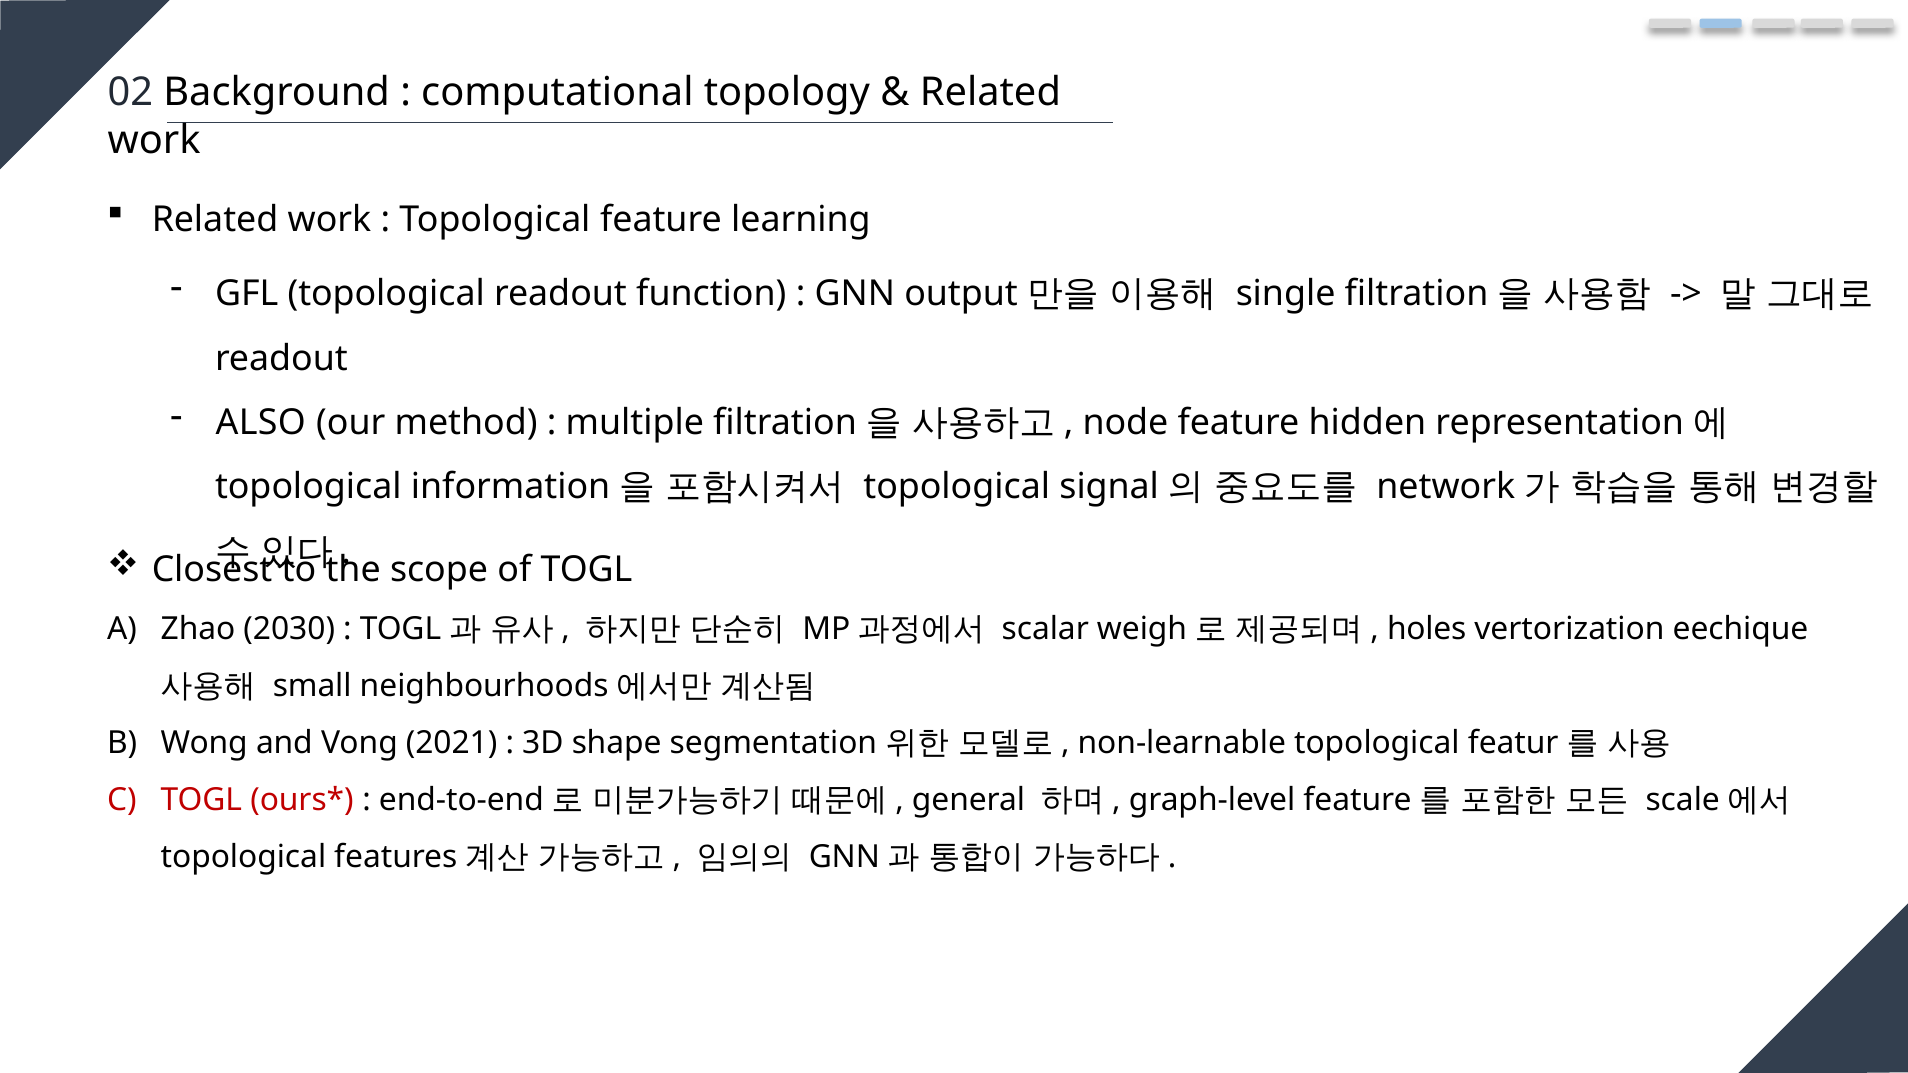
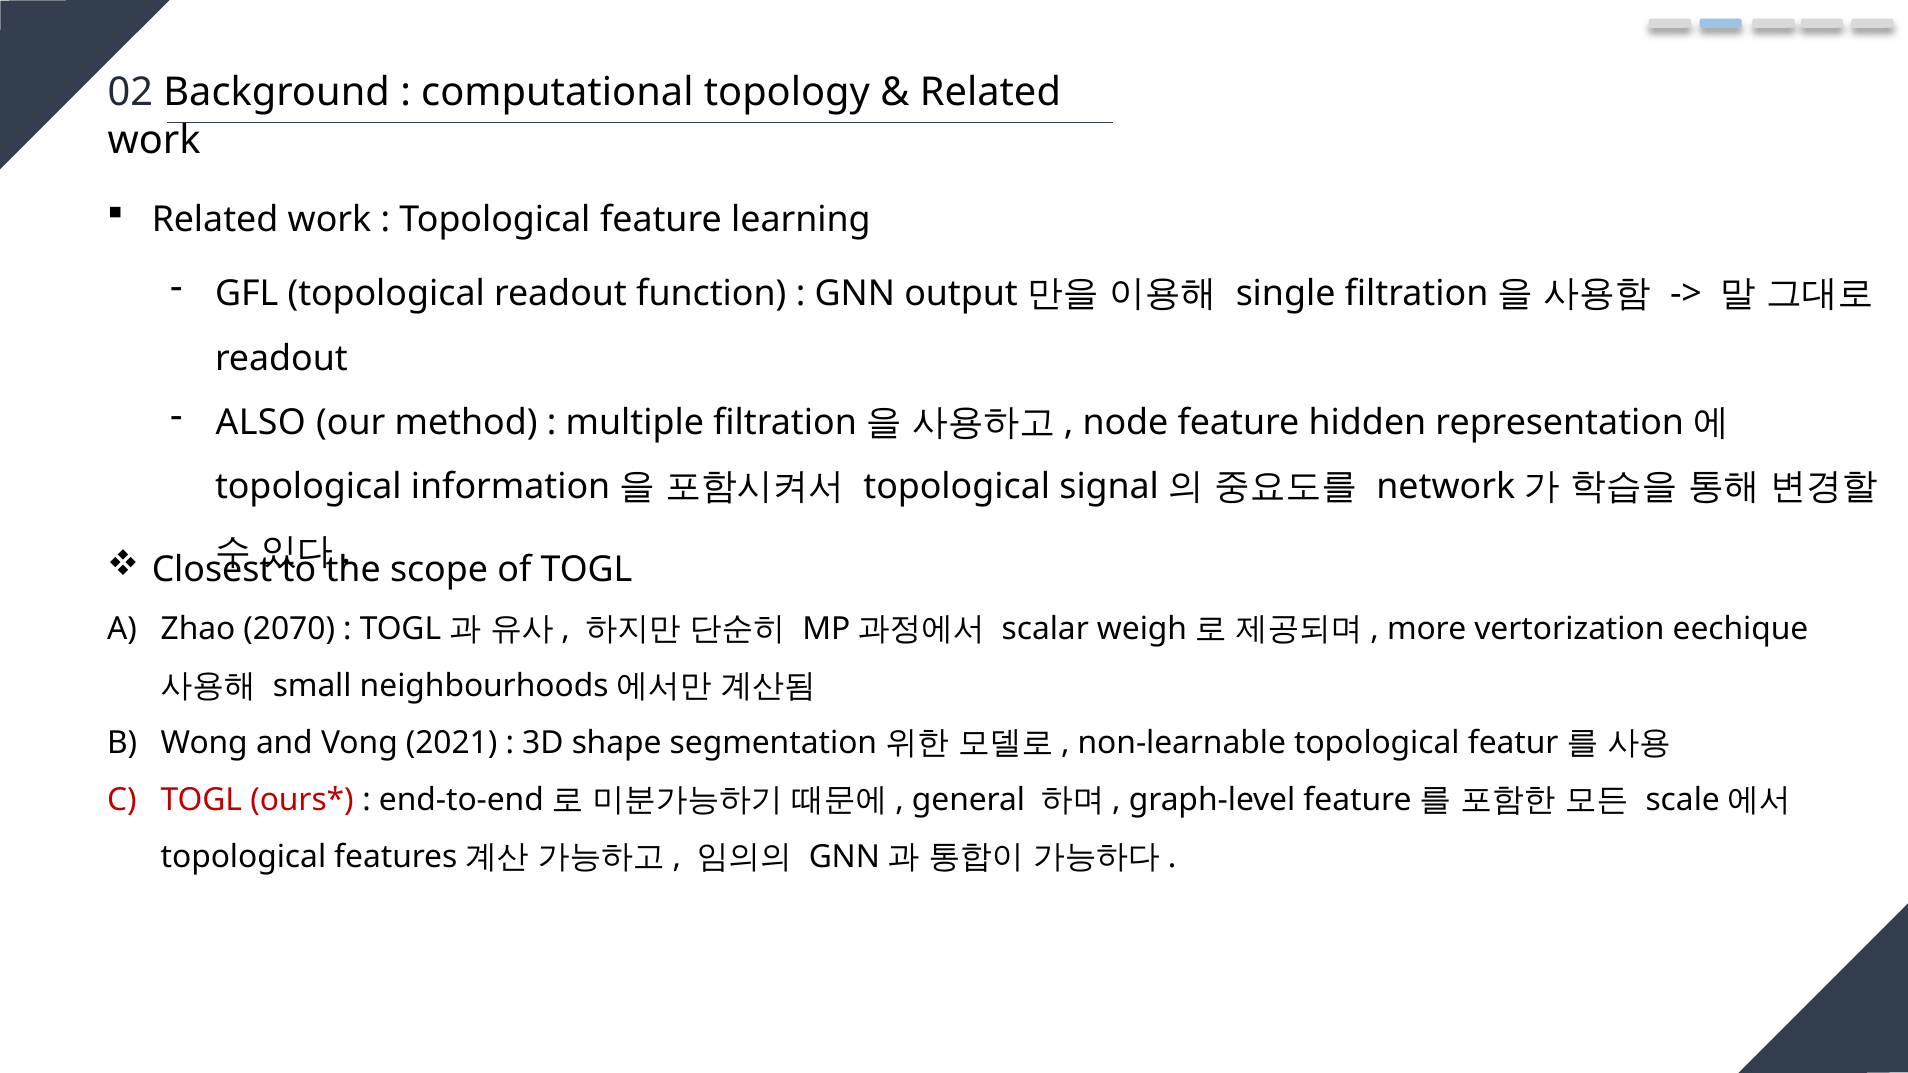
2030: 2030 -> 2070 (289, 629)
holes: holes -> more (1427, 629)
